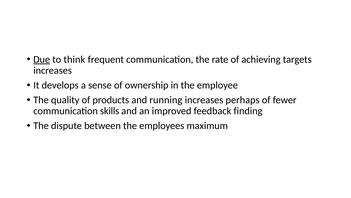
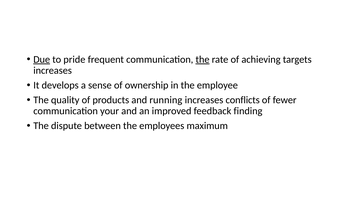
think: think -> pride (74, 59)
the underline: none -> present (203, 59)
perhaps: perhaps -> conflicts (243, 100)
skills: skills -> your (110, 111)
